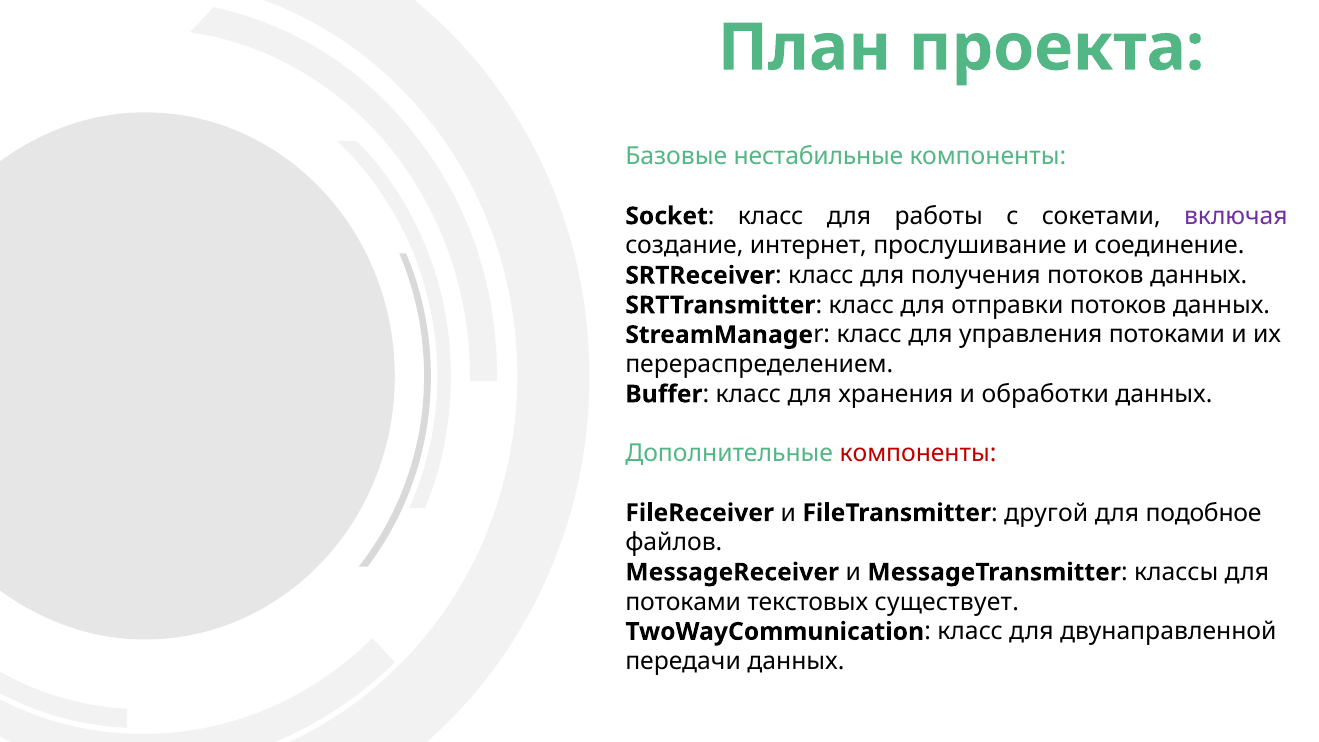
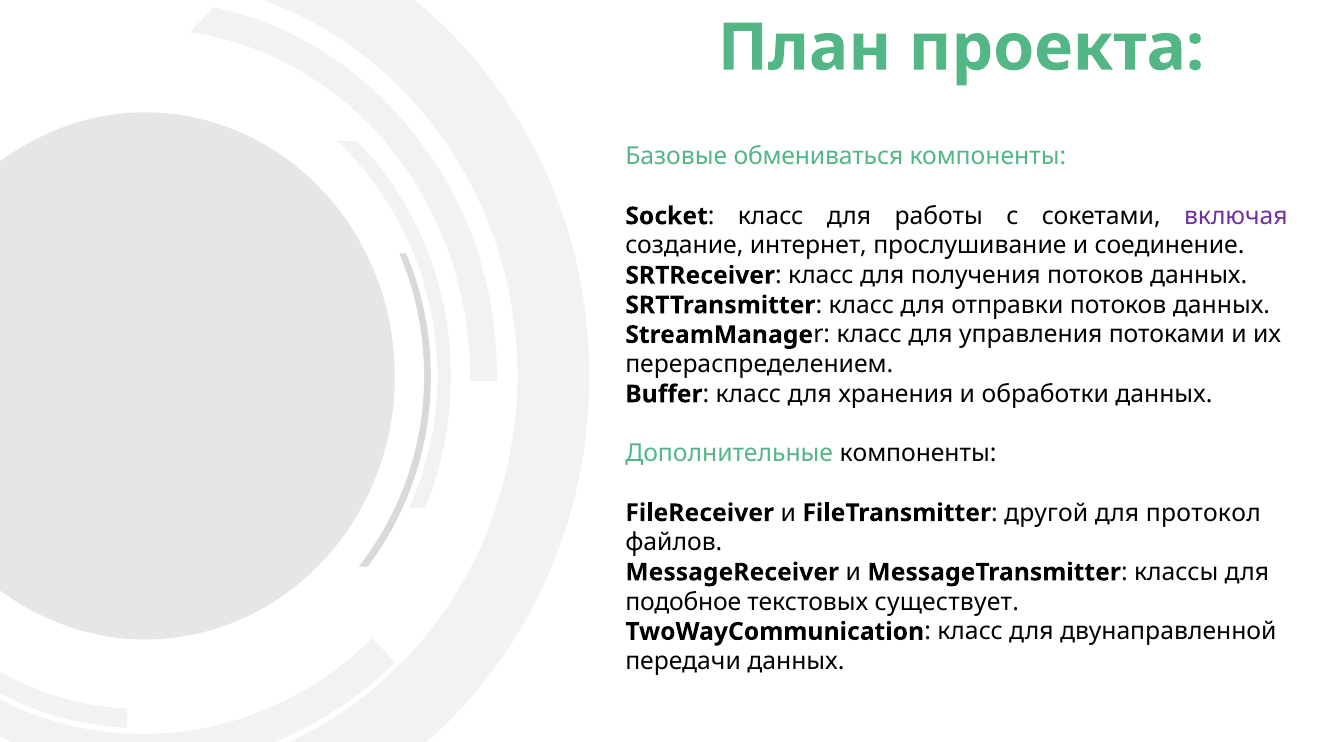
нестабильные: нестабильные -> обмениваться (818, 157)
компоненты colour: red -> black (918, 454)
подобное: подобное -> протокол (1203, 513)
потоками: потоками -> подобное (683, 602)
